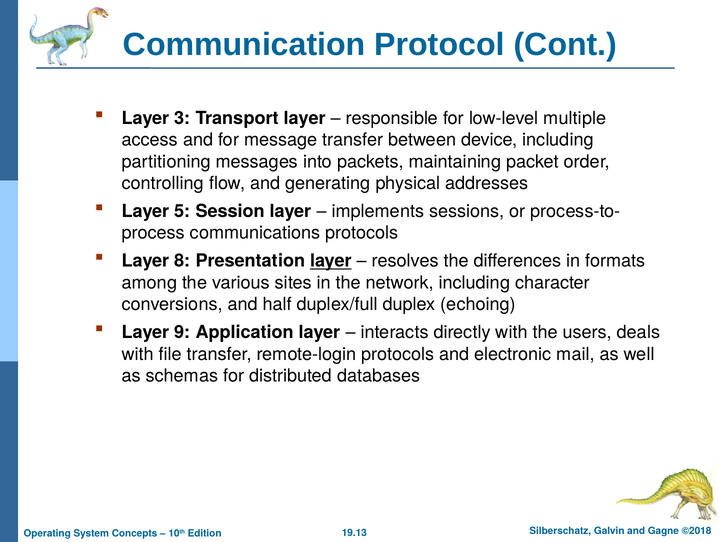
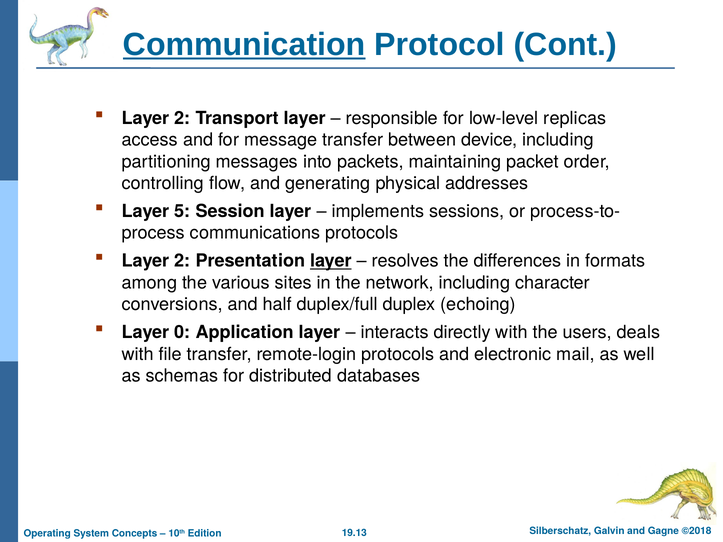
Communication underline: none -> present (244, 45)
3: 3 -> 2 (182, 118)
multiple: multiple -> replicas (575, 118)
8: 8 -> 2 (182, 261)
9: 9 -> 0 (182, 333)
